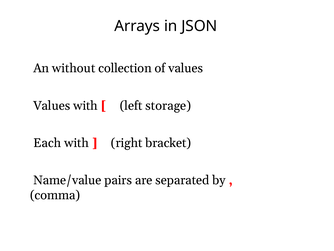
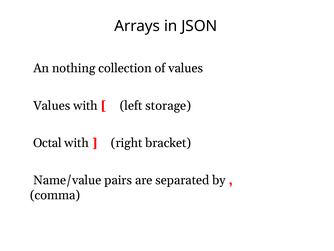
without: without -> nothing (74, 68)
Each: Each -> Octal (47, 143)
